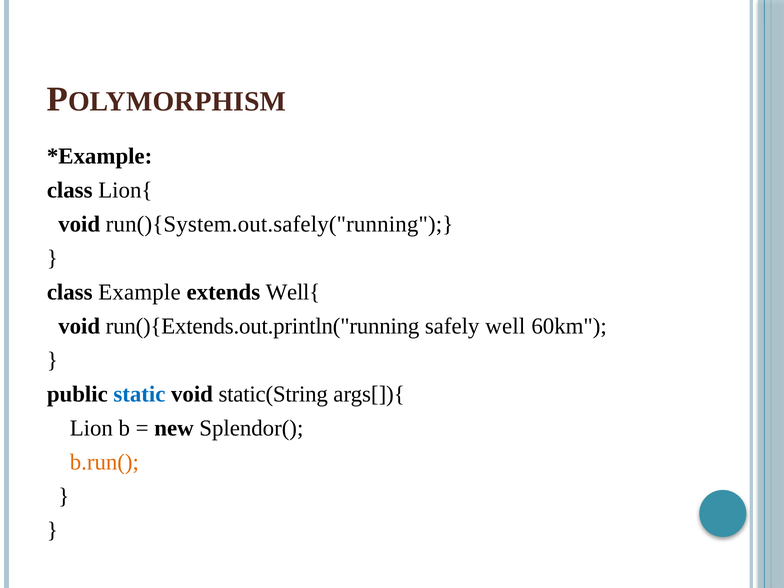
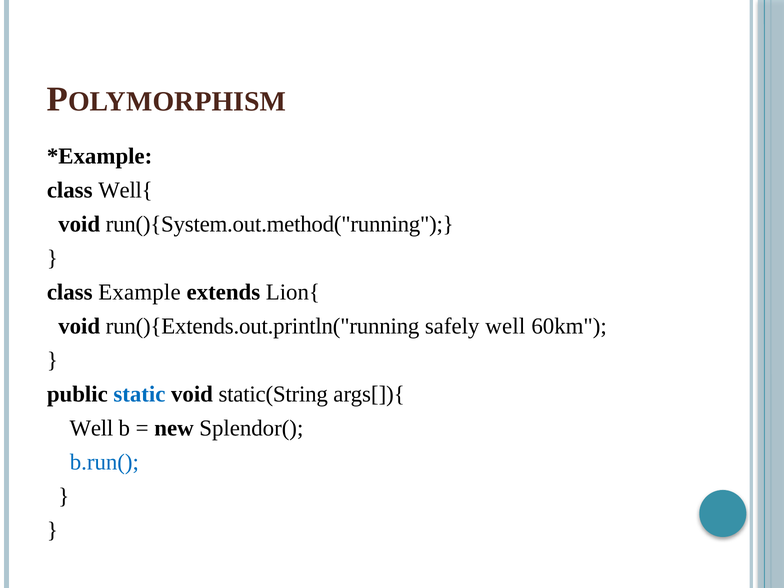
Lion{: Lion{ -> Well{ (125, 190)
run(){System.out.safely("running: run(){System.out.safely("running -> run(){System.out.method("running (280, 224)
Well{: Well{ -> Lion{ (293, 292)
Lion: Lion -> Well (91, 428)
b.run( colour: orange -> blue (104, 462)
